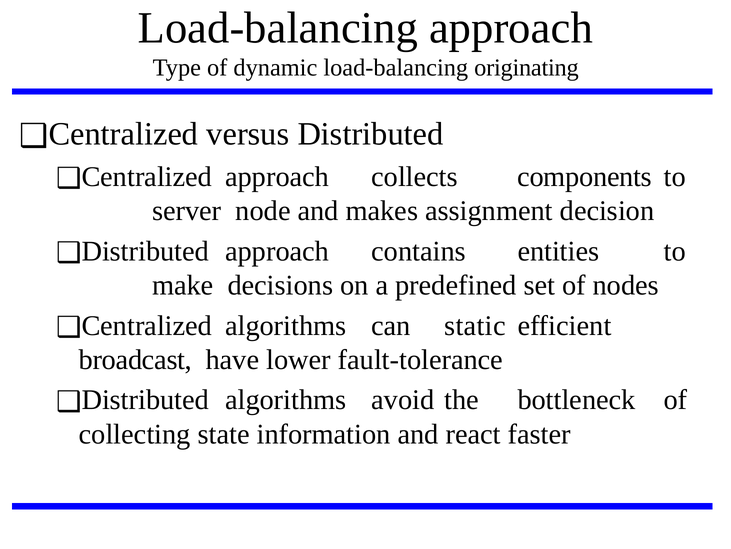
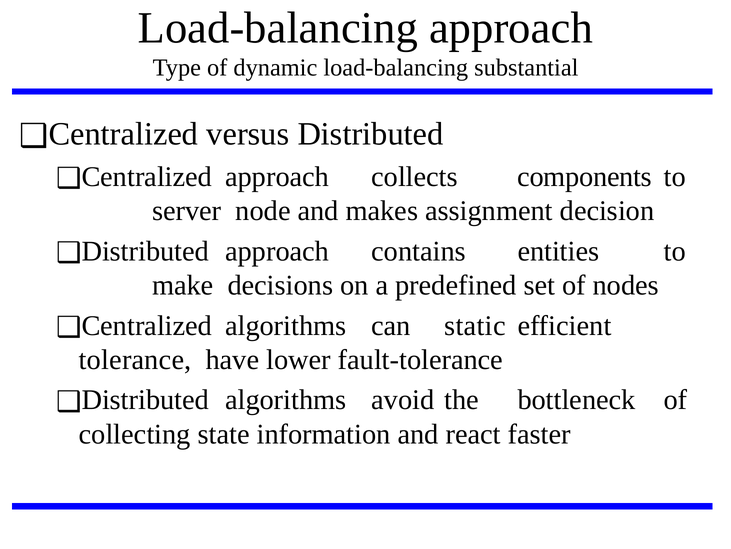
originating: originating -> substantial (526, 68)
broadcast: broadcast -> tolerance (135, 359)
